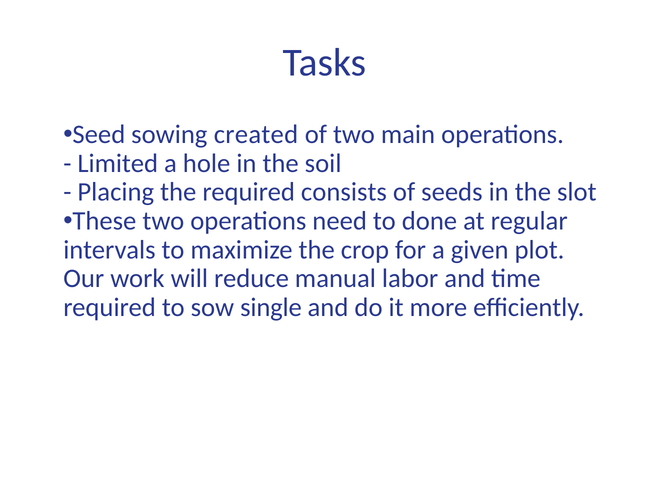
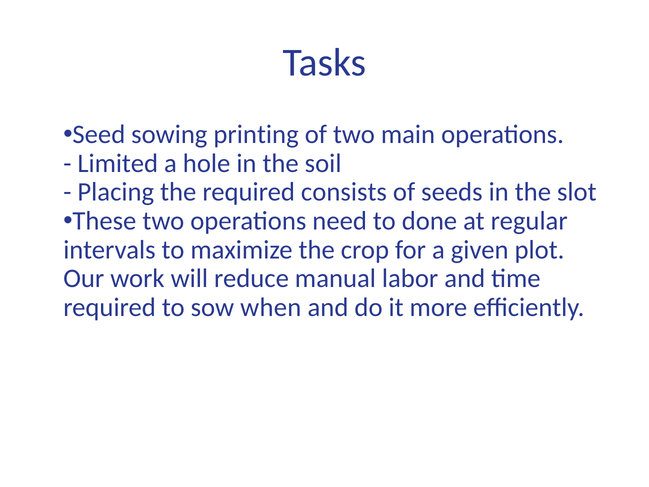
created: created -> printing (256, 134)
single: single -> when (271, 307)
